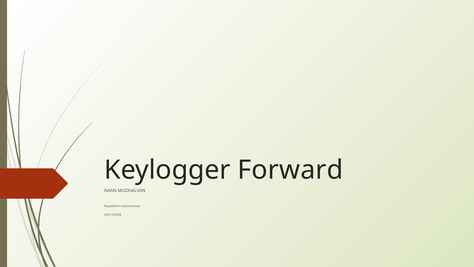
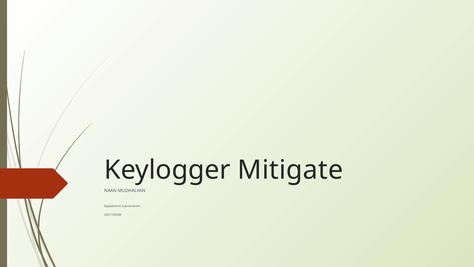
Forward: Forward -> Mitigate (290, 170)
